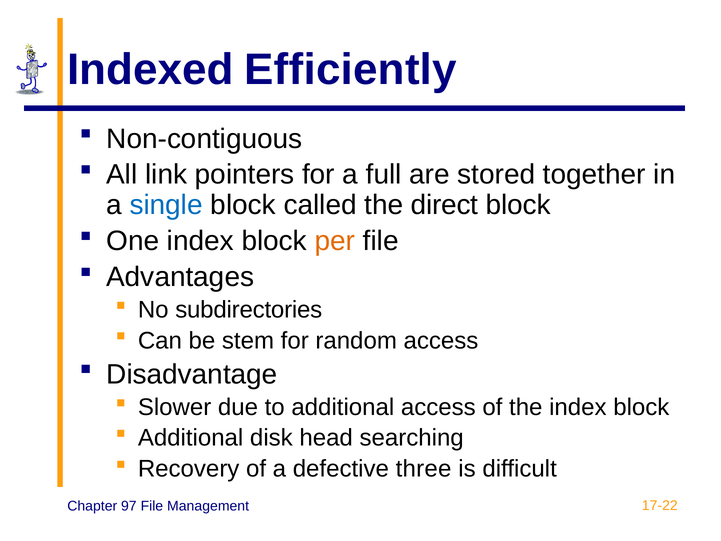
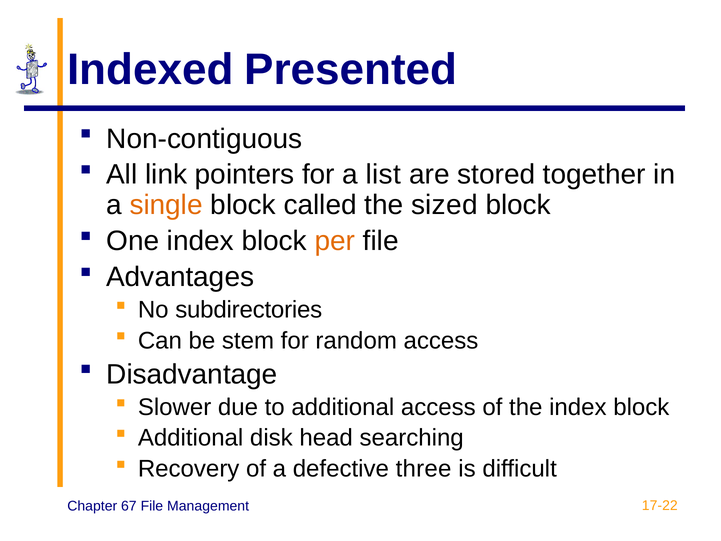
Efficiently: Efficiently -> Presented (351, 70)
full: full -> list (384, 175)
single colour: blue -> orange (166, 205)
direct: direct -> sized (444, 205)
97: 97 -> 67 (129, 506)
